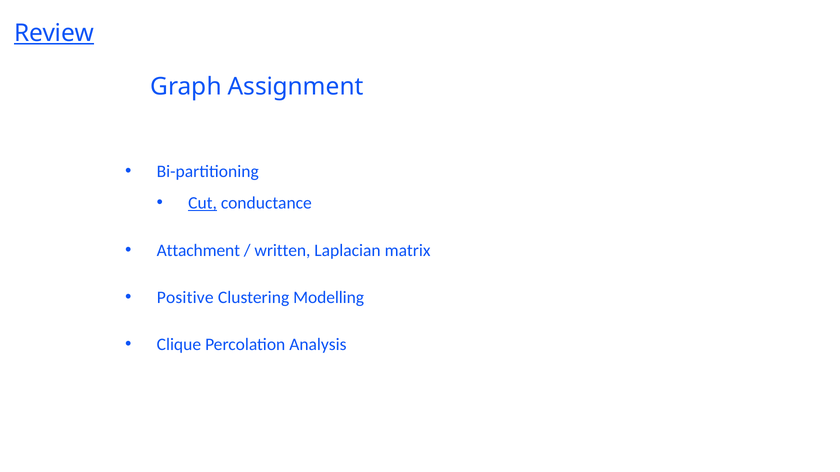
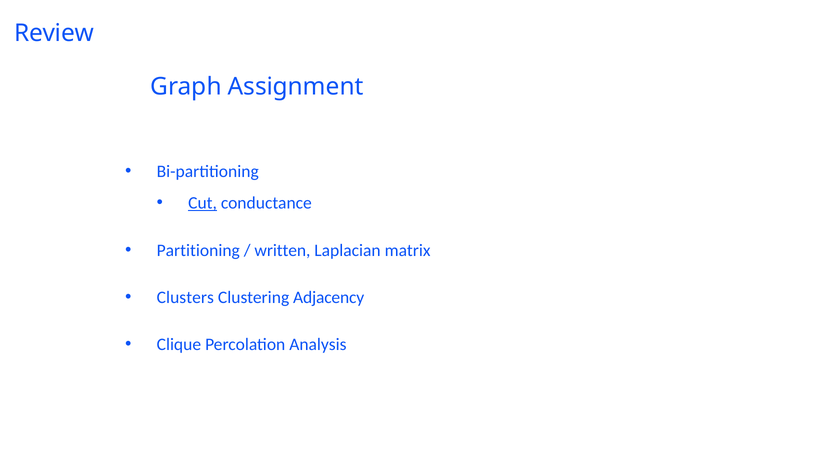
Review underline: present -> none (54, 33)
Attachment: Attachment -> Partitioning (198, 251)
Positive: Positive -> Clusters (185, 298)
Modelling: Modelling -> Adjacency (329, 298)
